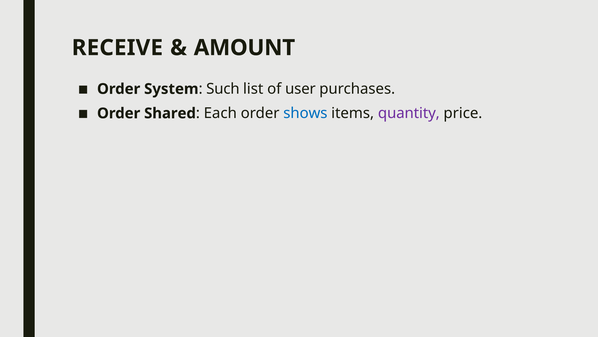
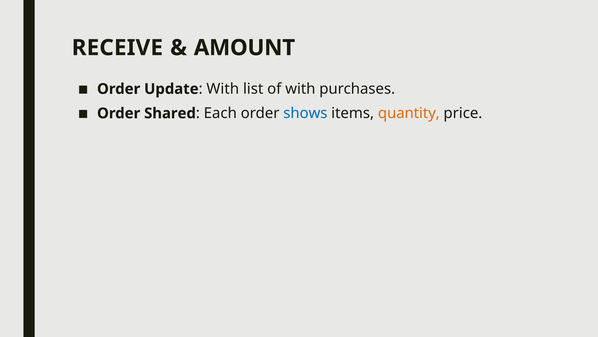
System: System -> Update (171, 89)
Such: Such -> With (223, 89)
of user: user -> with (300, 89)
quantity colour: purple -> orange (409, 113)
